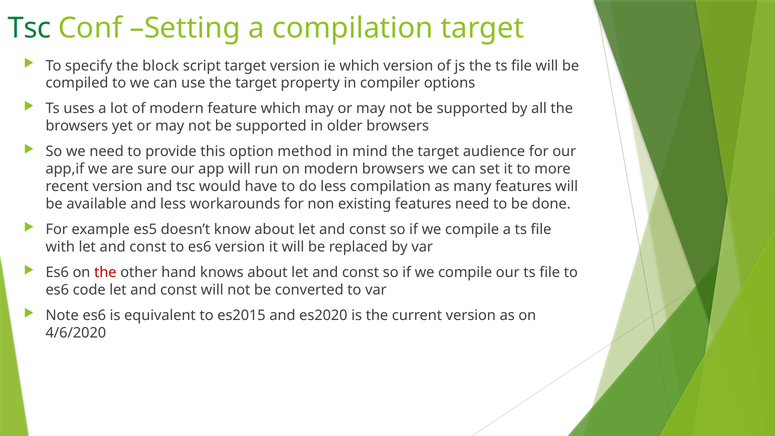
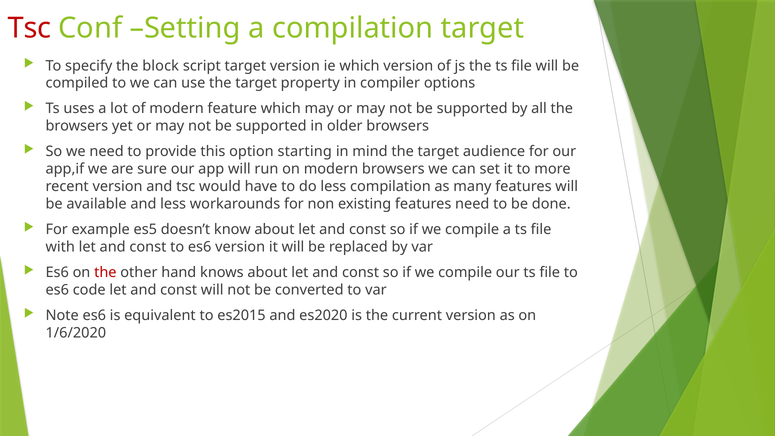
Tsc colour: green -> red (30, 28)
method: method -> starting (305, 152)
4/6/2020: 4/6/2020 -> 1/6/2020 (76, 333)
